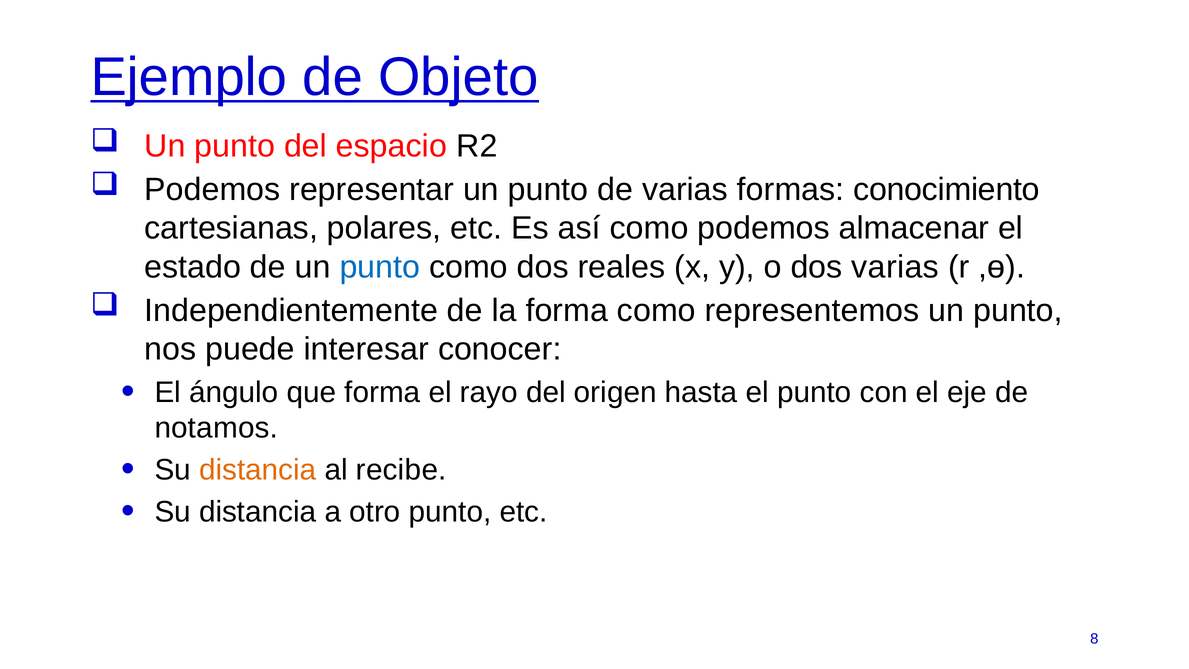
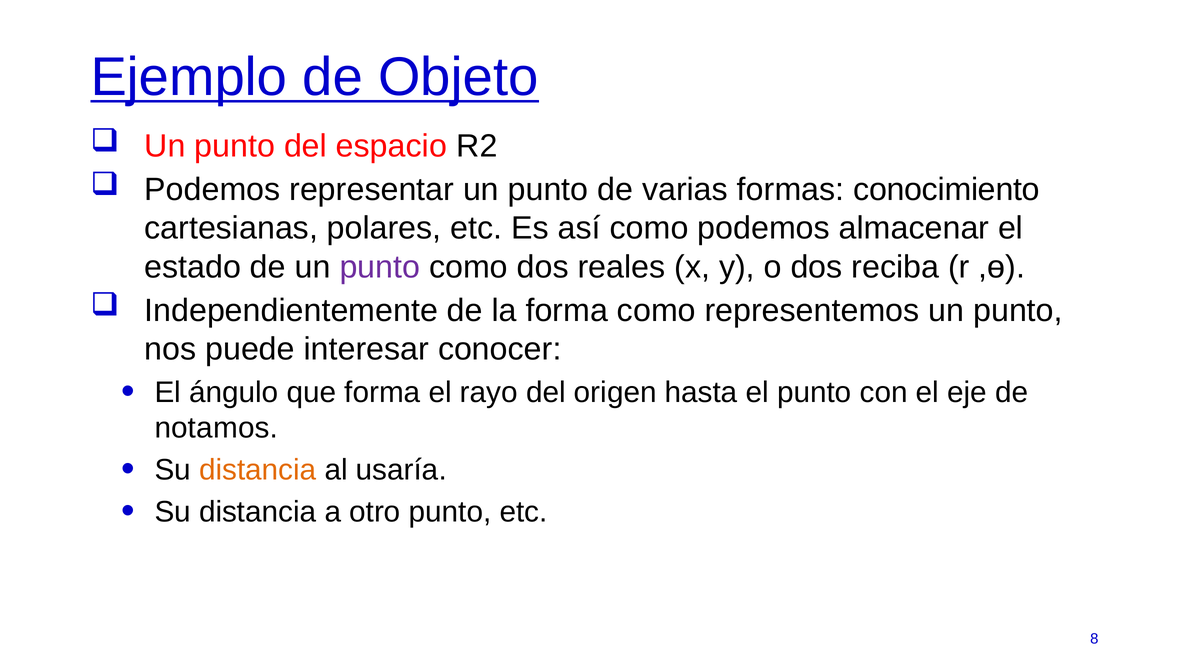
punto colour: blue -> purple (380, 267)
dos varias: varias -> reciba (895, 267)
recibe: recibe -> usaría (401, 470)
